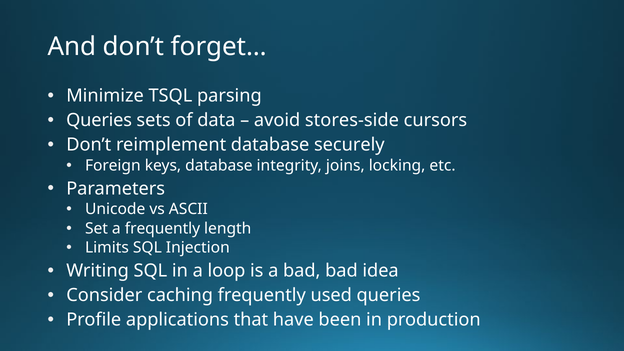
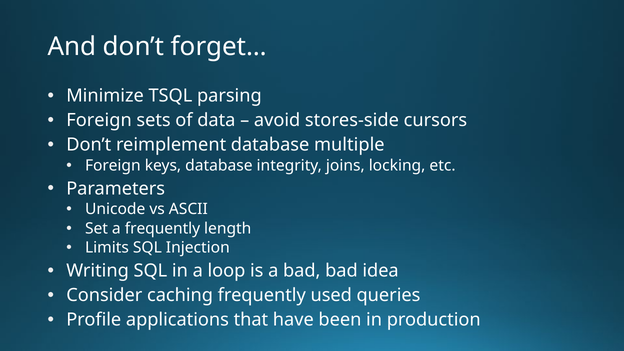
Queries: Queries -> Foreign (99, 120)
securely: securely -> multiple (349, 145)
